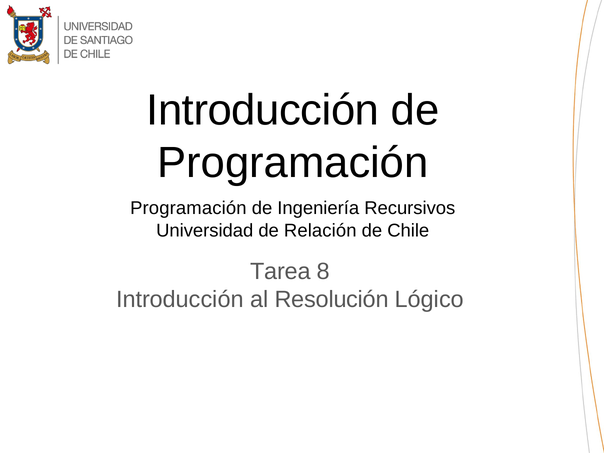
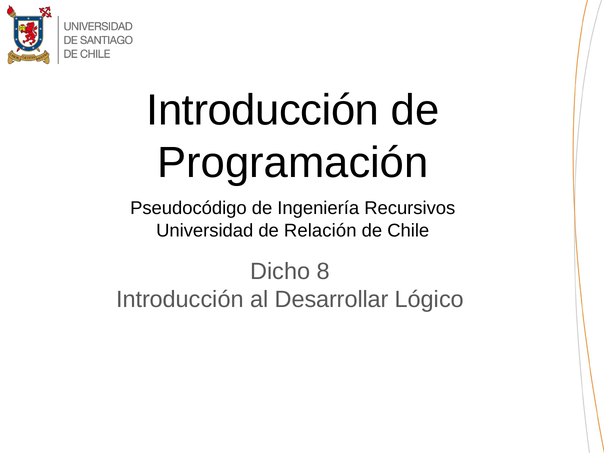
Programación: Programación -> Pseudocódigo (188, 208)
Tarea: Tarea -> Dicho (280, 271)
Resolución: Resolución -> Desarrollar (332, 300)
